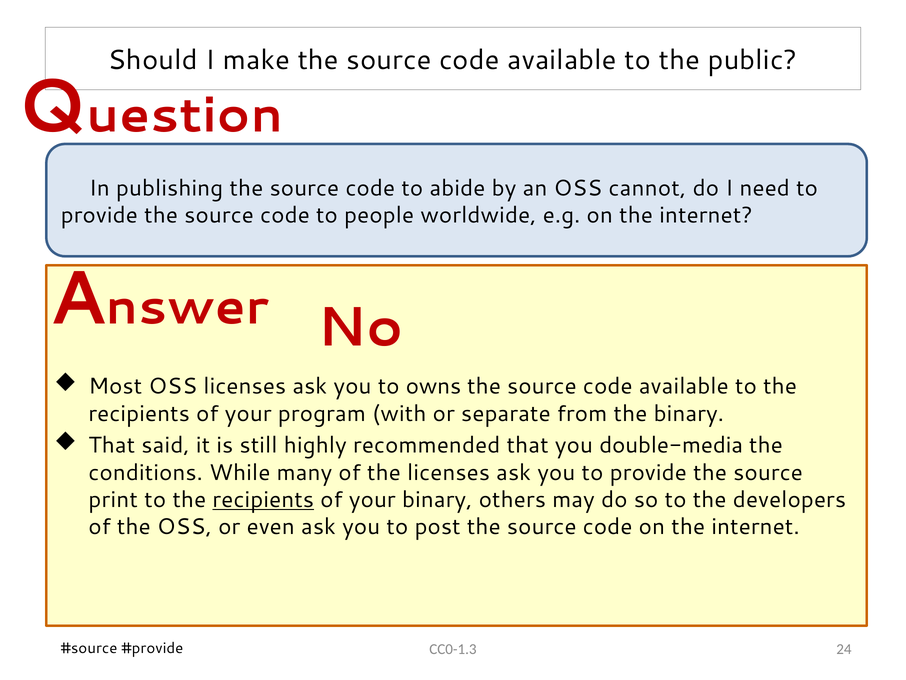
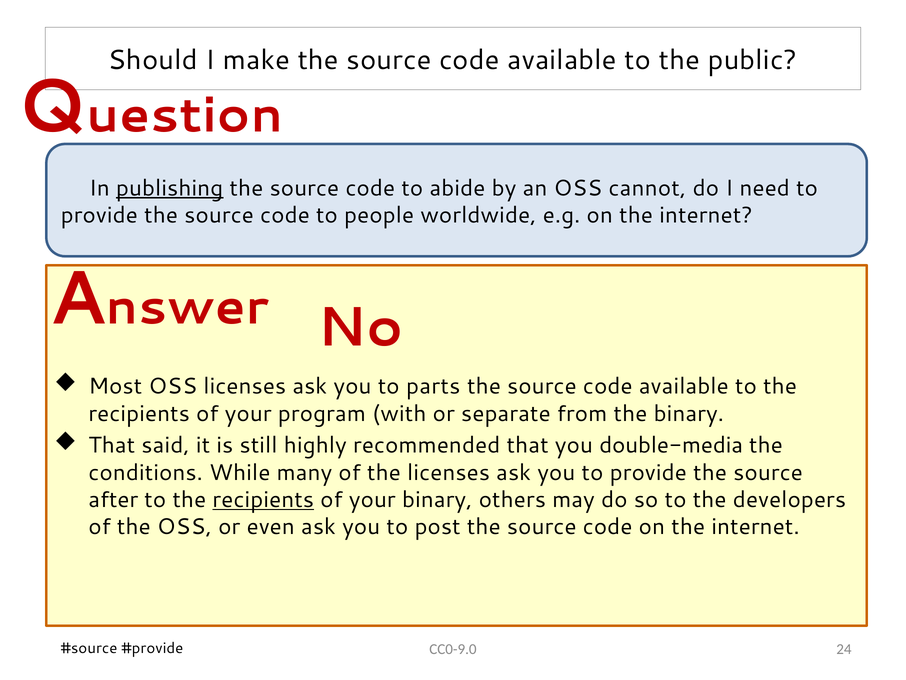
publishing underline: none -> present (170, 188)
owns: owns -> parts (433, 386)
print: print -> after (113, 499)
CC0-1.3: CC0-1.3 -> CC0-9.0 (453, 649)
